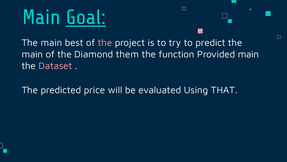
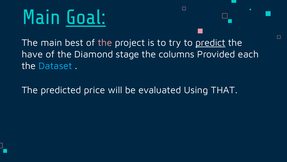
predict underline: none -> present (210, 43)
main: main -> have (32, 54)
them: them -> stage (127, 54)
function: function -> columns (177, 54)
Provided main: main -> each (248, 54)
Dataset colour: pink -> light blue (55, 66)
